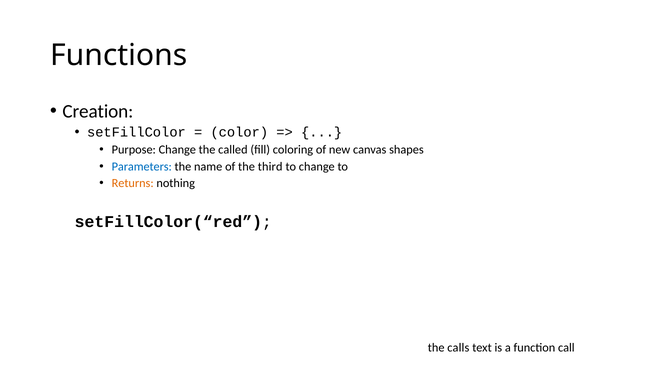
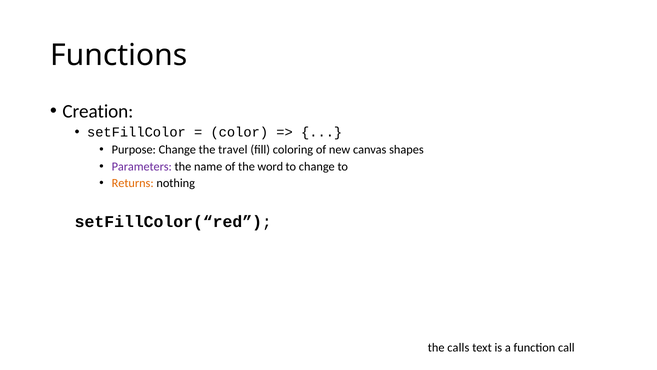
called: called -> travel (233, 150)
Parameters colour: blue -> purple (142, 166)
third: third -> word (270, 166)
